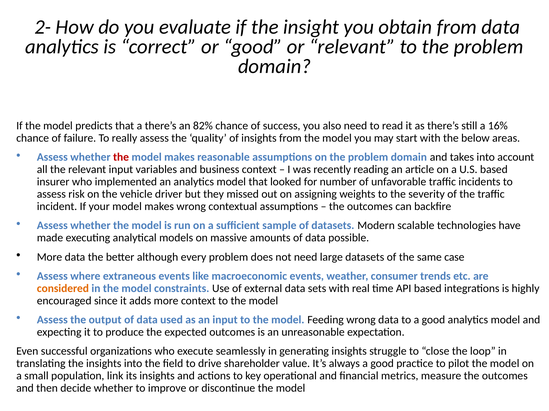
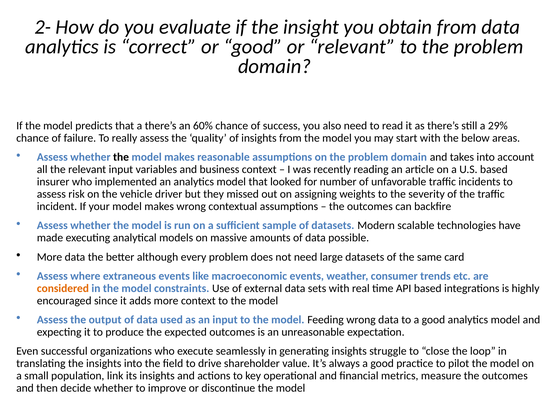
82%: 82% -> 60% (203, 126)
16%: 16% -> 29% (498, 126)
the colour: red -> black (121, 157)
case: case -> card (454, 257)
